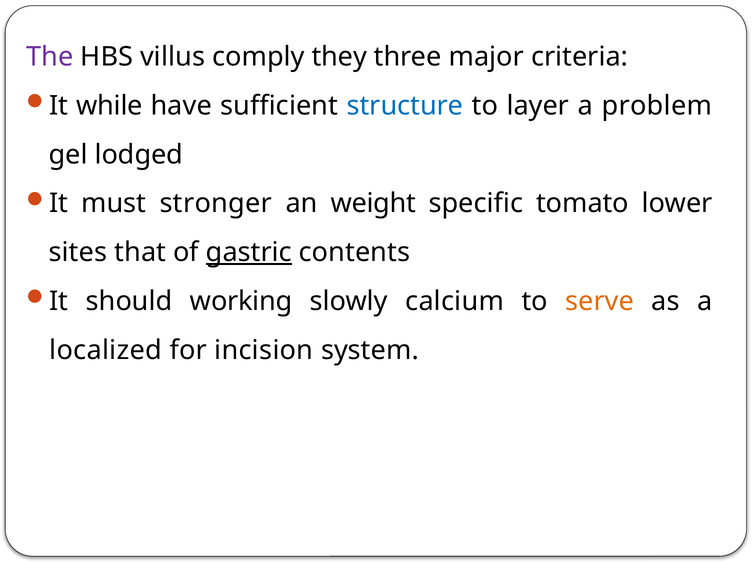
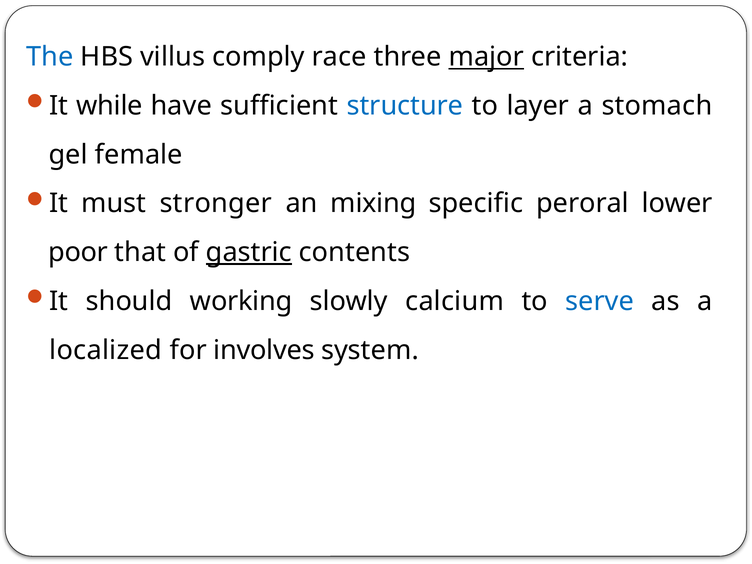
The colour: purple -> blue (50, 57)
they: they -> race (339, 57)
major underline: none -> present (486, 57)
problem: problem -> stomach (657, 106)
lodged: lodged -> female (139, 155)
weight: weight -> mixing (373, 204)
tomato: tomato -> peroral (583, 204)
sites: sites -> poor (78, 252)
serve colour: orange -> blue (600, 301)
incision: incision -> involves (264, 350)
